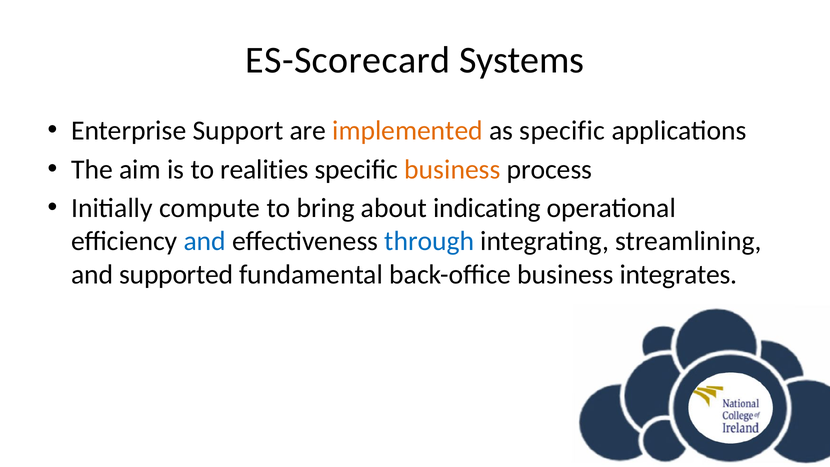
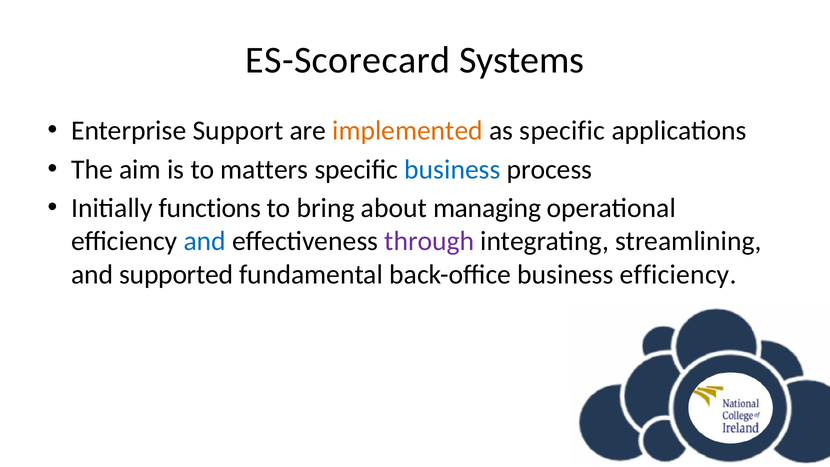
realities: realities -> matters (264, 169)
business colour: orange -> blue (452, 169)
compute: compute -> functions (210, 208)
indicating: indicating -> managing (487, 208)
through colour: blue -> purple (429, 241)
business integrates: integrates -> efficiency (678, 274)
